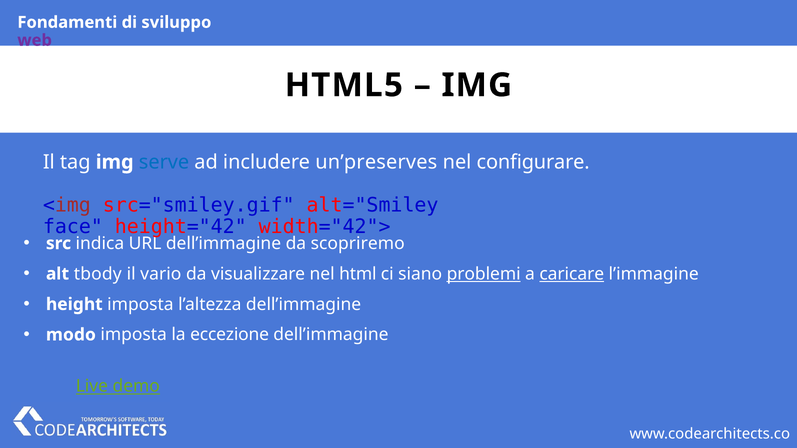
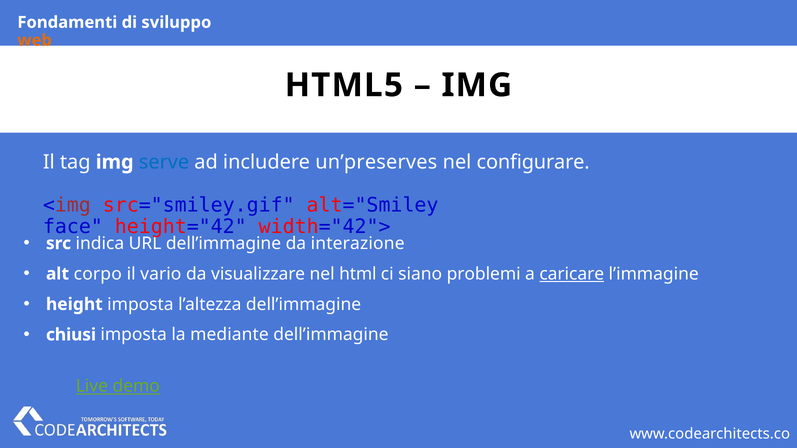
web colour: purple -> orange (35, 40)
scopriremo: scopriremo -> interazione (358, 244)
tbody: tbody -> corpo (98, 274)
problemi underline: present -> none (484, 274)
modo: modo -> chiusi (71, 335)
eccezione: eccezione -> mediante (229, 335)
